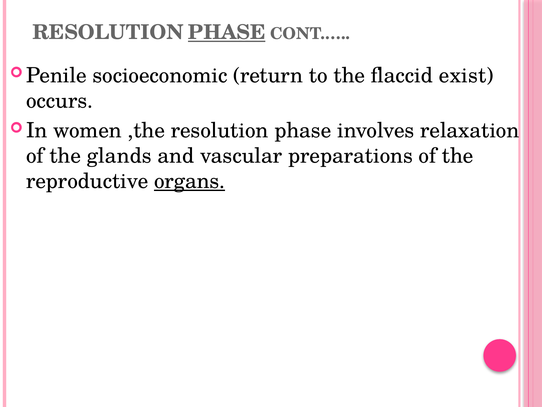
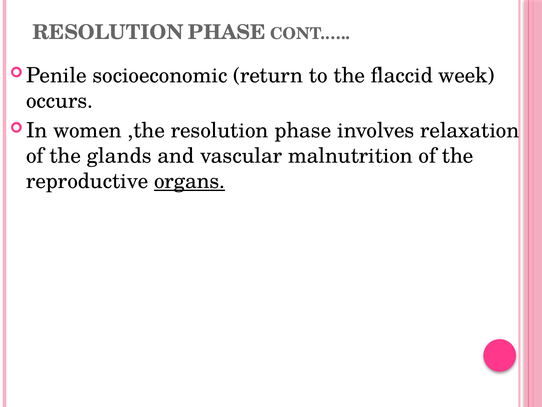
PHASE underline: present -> none (227, 33)
exist: exist -> week (466, 75)
preparations: preparations -> malnutrition (350, 156)
